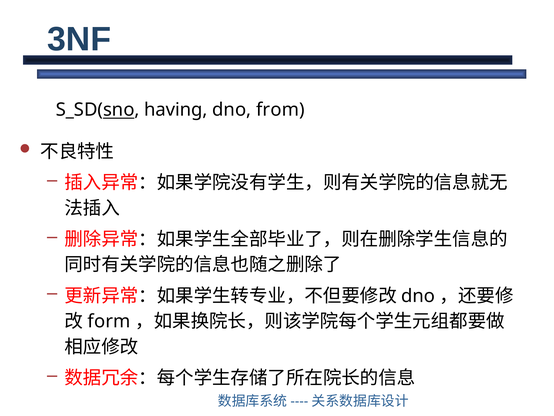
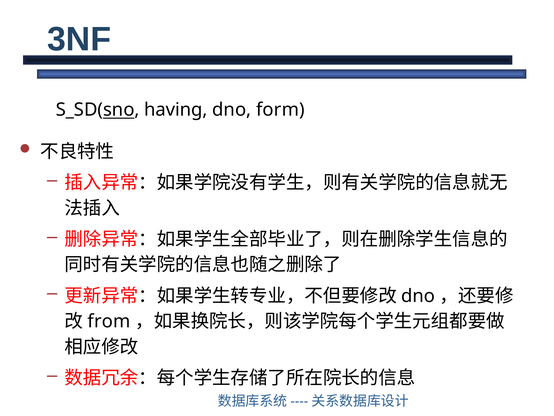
from: from -> form (280, 110)
form: form -> from (109, 321)
